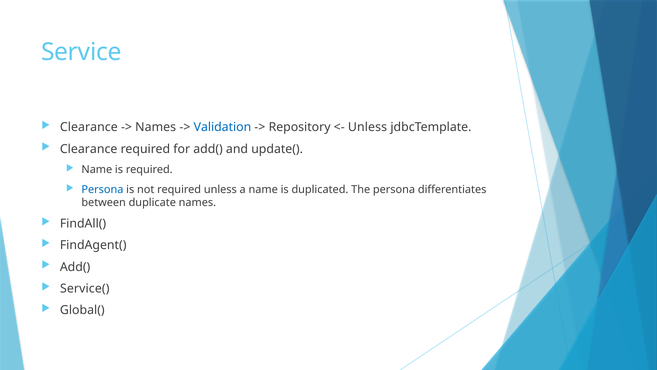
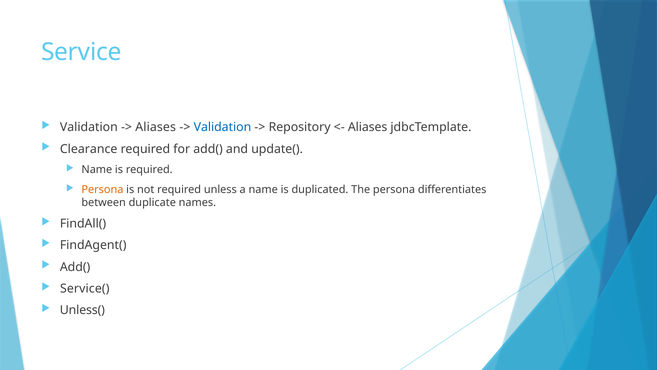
Clearance: Clearance -> Validation (89, 127)
Names: Names -> Aliases (156, 127)
Unless: Unless -> Aliases (368, 127)
Persona colour: blue -> orange (102, 189)
Global(: Global( -> Unless( (82, 310)
